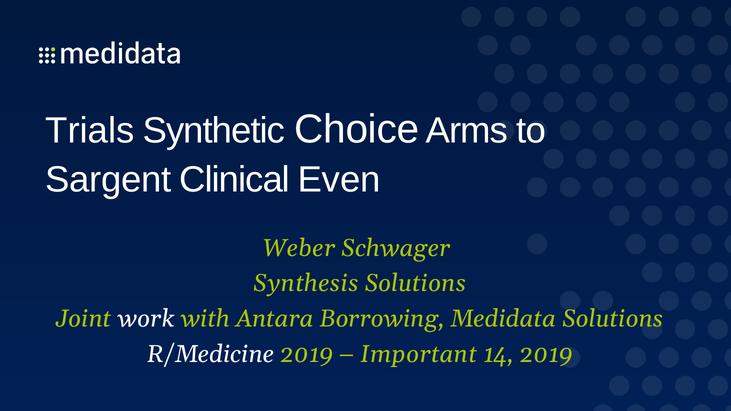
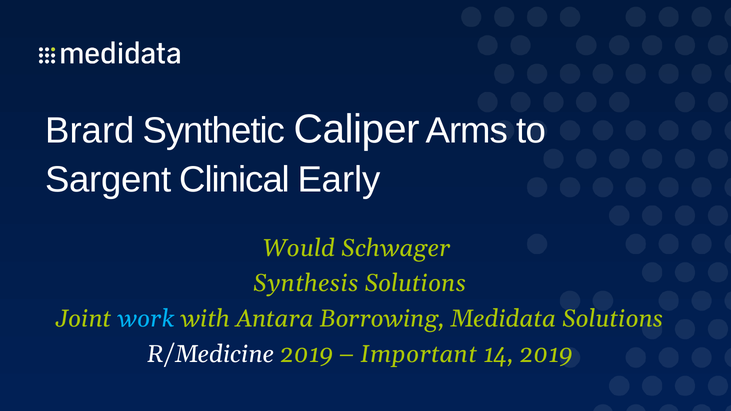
Trials: Trials -> Brard (90, 131)
Choice: Choice -> Caliper (357, 129)
Even: Even -> Early (339, 180)
Weber: Weber -> Would (299, 248)
work colour: white -> light blue (146, 319)
